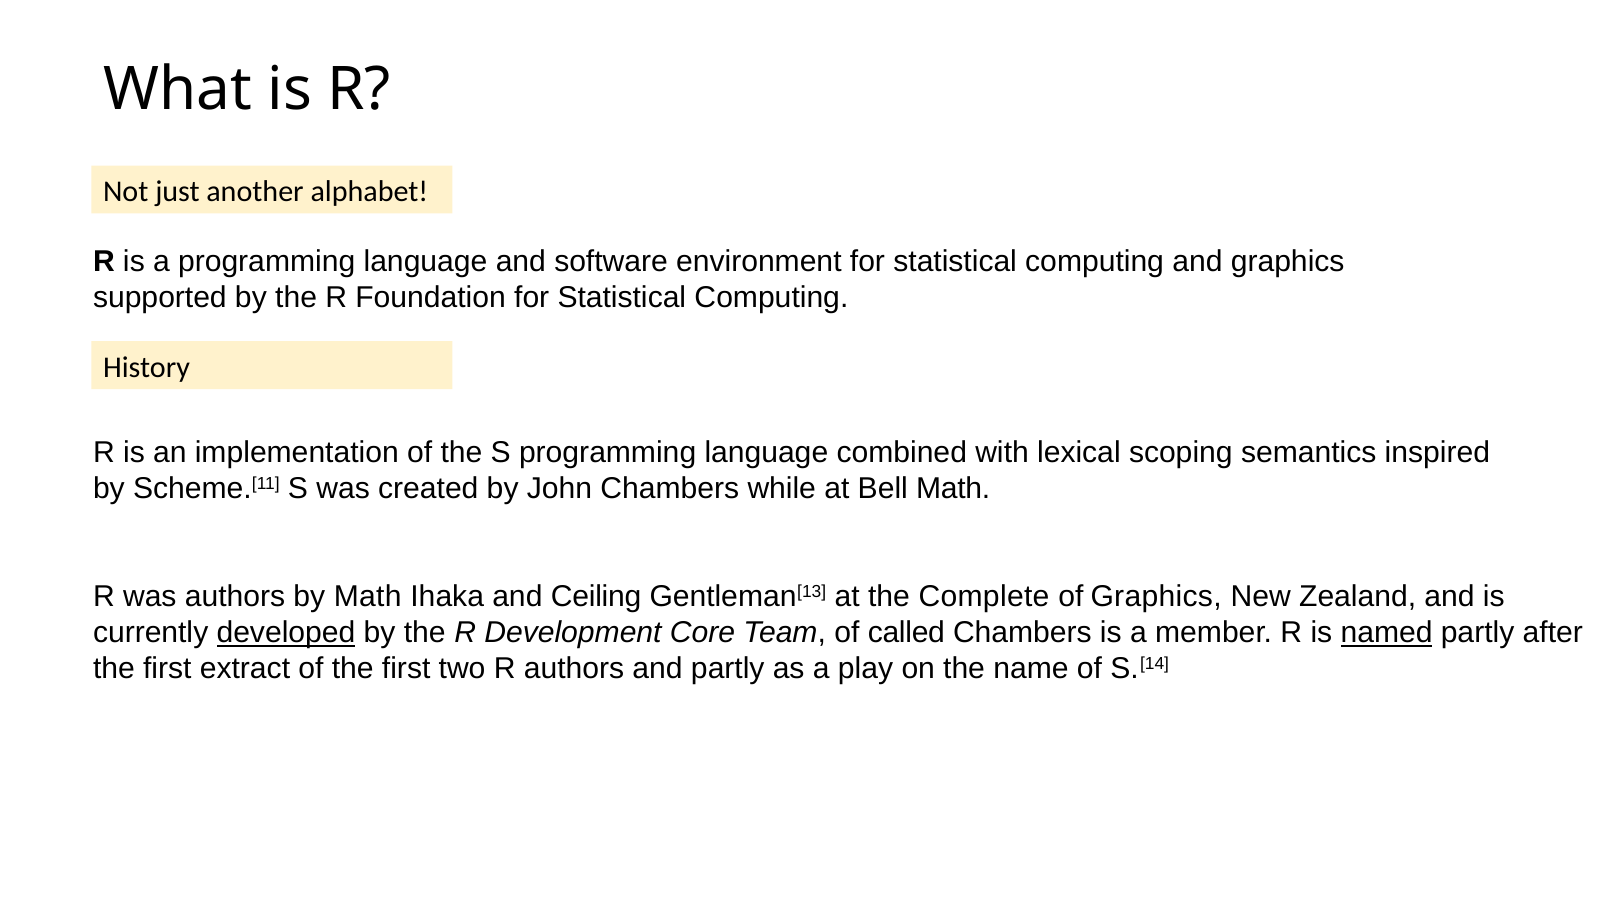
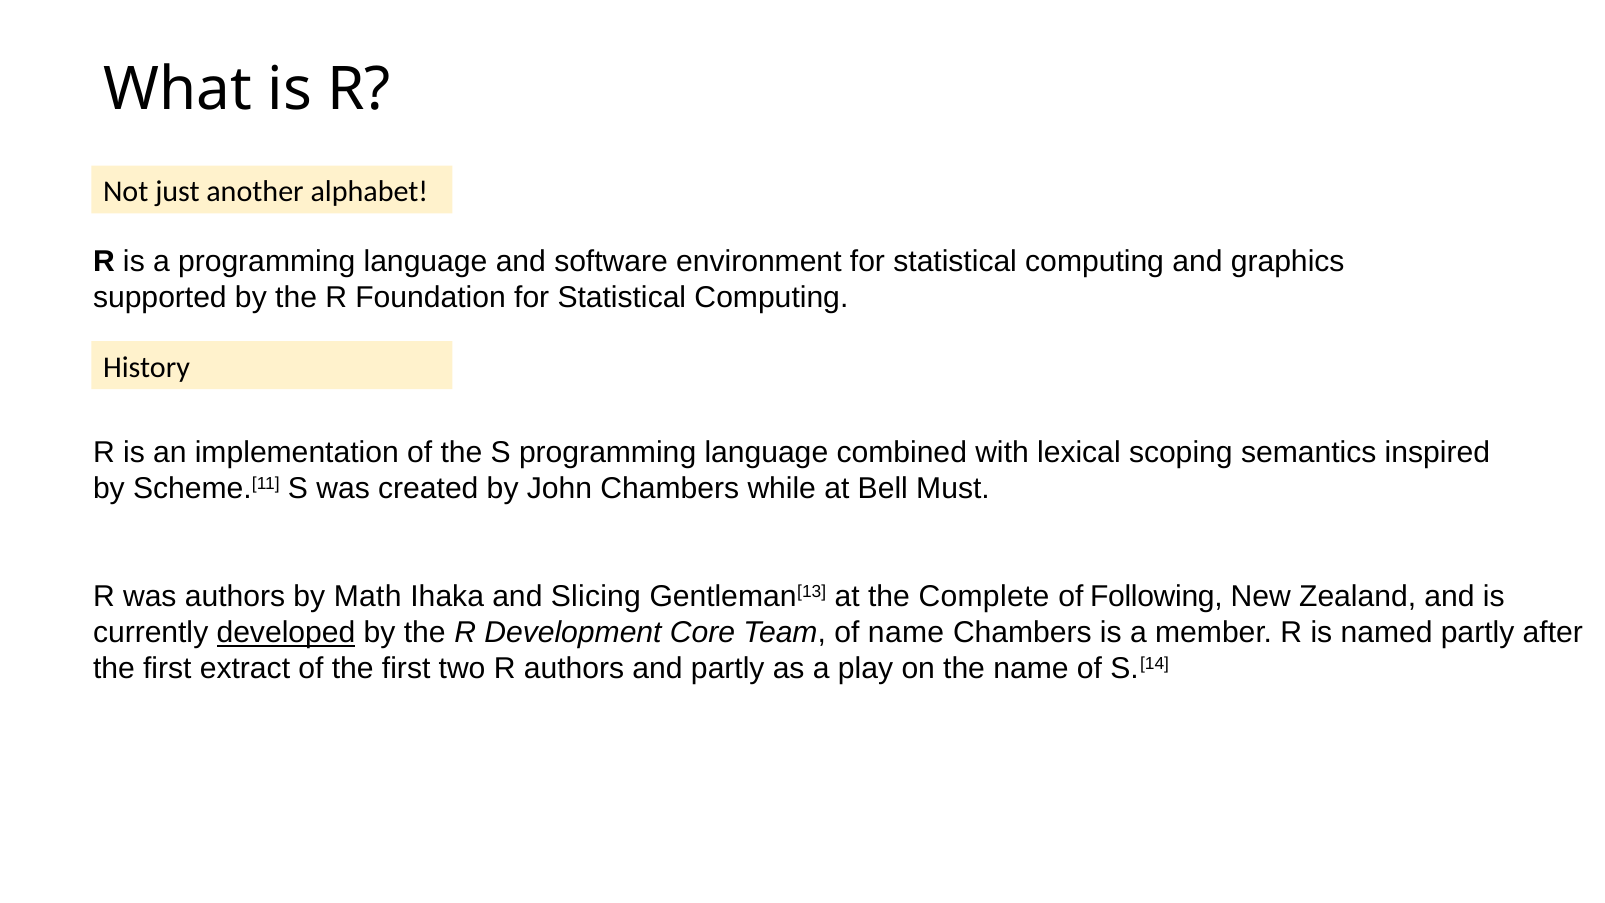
Bell Math: Math -> Must (953, 488)
Ceiling: Ceiling -> Slicing (596, 596)
of Graphics: Graphics -> Following (1156, 596)
of called: called -> name (906, 633)
named underline: present -> none (1387, 633)
